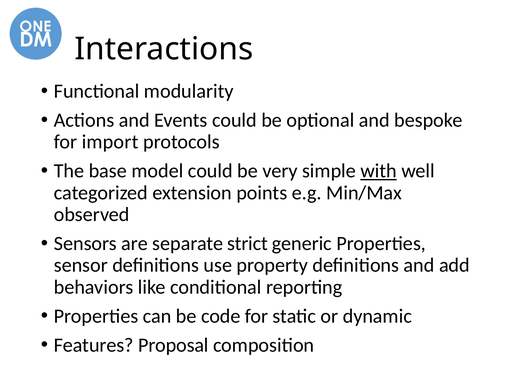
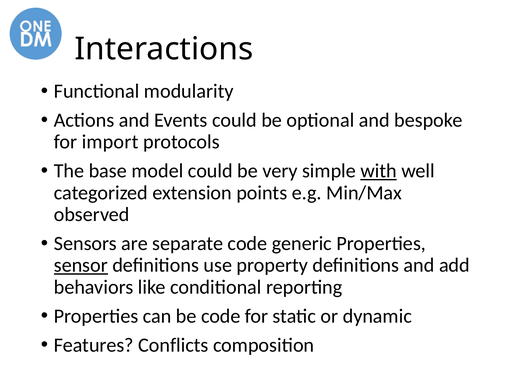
separate strict: strict -> code (247, 244)
sensor underline: none -> present (81, 265)
Proposal: Proposal -> Conflicts (173, 345)
